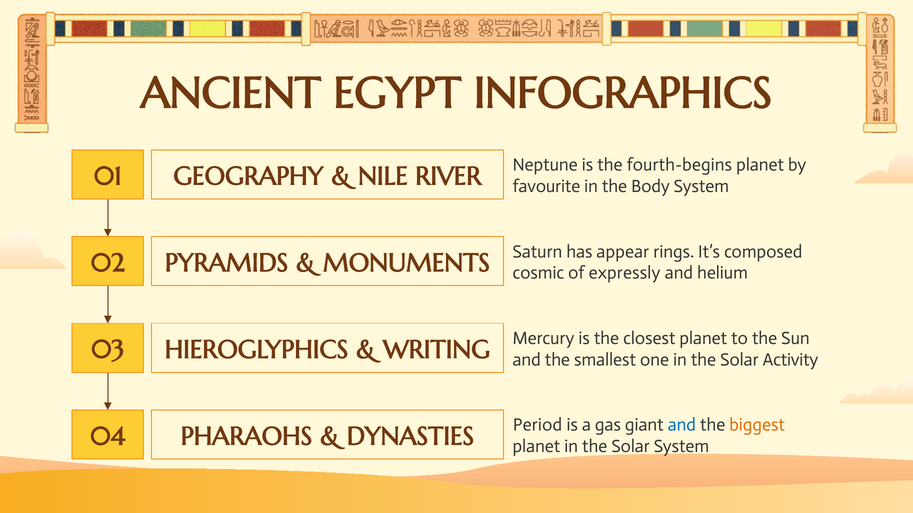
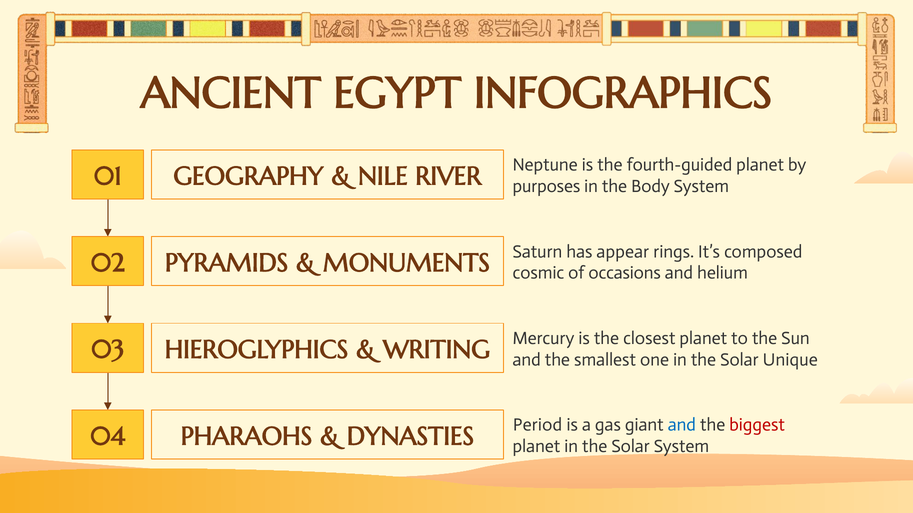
fourth-begins: fourth-begins -> fourth-guided (679, 165)
favourite: favourite -> purposes (546, 186)
expressly: expressly -> occasions (625, 273)
Activity: Activity -> Unique (790, 360)
biggest colour: orange -> red (757, 426)
